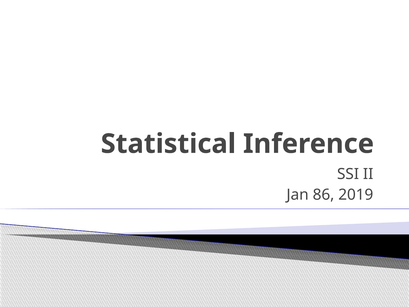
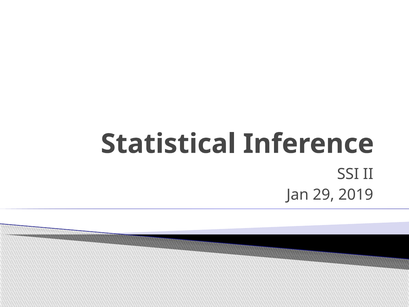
86: 86 -> 29 (323, 195)
